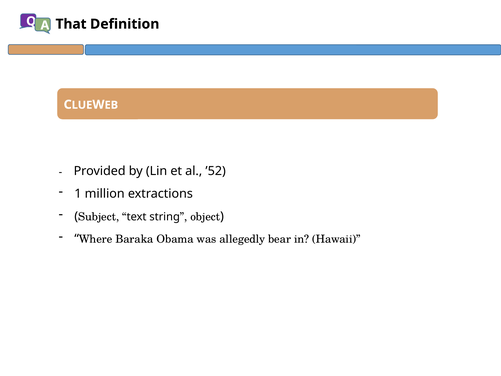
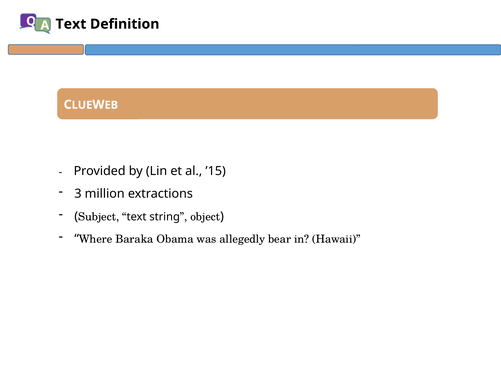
That: That -> Text (71, 24)
’52: ’52 -> ’15 (216, 171)
1: 1 -> 3 (78, 194)
